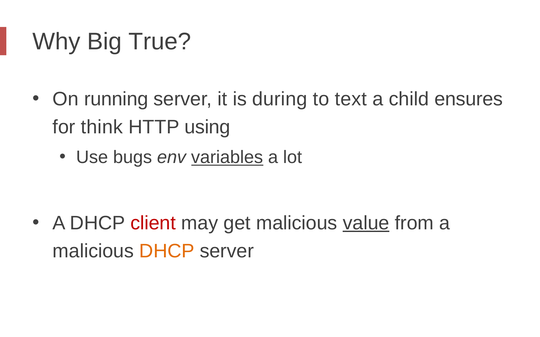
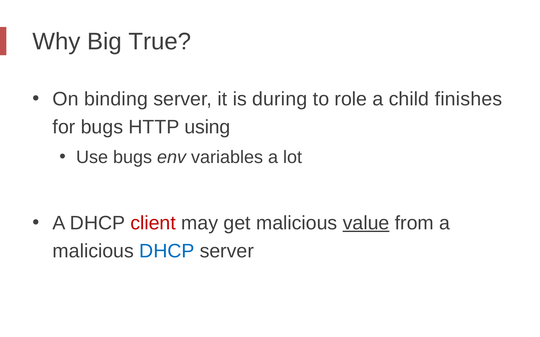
running: running -> binding (116, 99)
text: text -> role (351, 99)
ensures: ensures -> finishes (468, 99)
for think: think -> bugs (102, 127)
variables underline: present -> none (227, 158)
DHCP colour: orange -> blue (167, 251)
